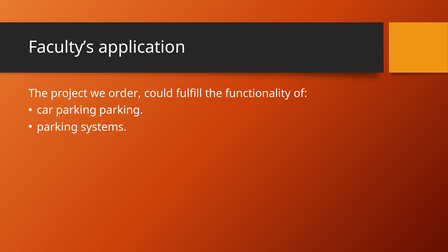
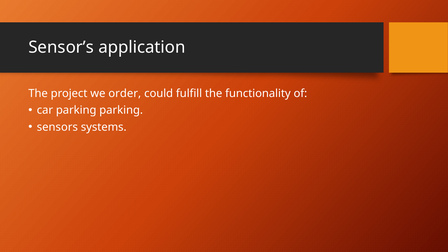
Faculty’s: Faculty’s -> Sensor’s (61, 47)
parking: parking -> sensors (57, 127)
